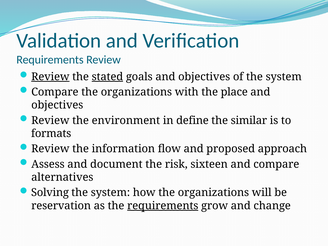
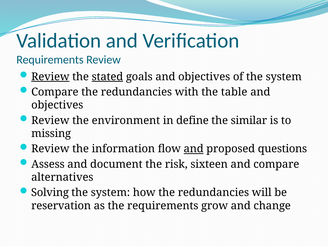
Compare the organizations: organizations -> redundancies (136, 92)
place: place -> table (234, 92)
formats: formats -> missing (51, 134)
and underline: none -> present (194, 149)
approach: approach -> questions (282, 149)
how the organizations: organizations -> redundancies (213, 193)
requirements underline: present -> none (163, 206)
